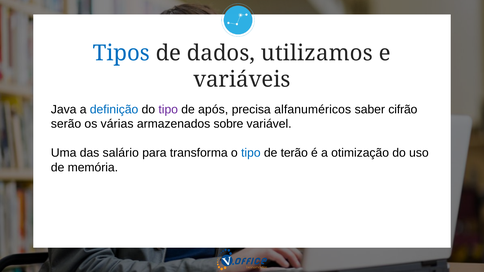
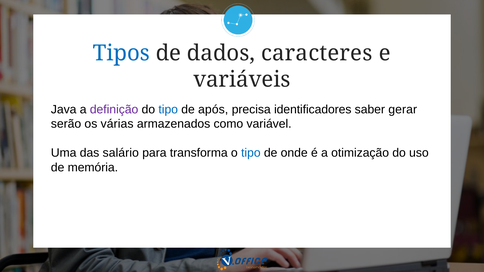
utilizamos: utilizamos -> caracteres (317, 53)
definição colour: blue -> purple (114, 110)
tipo colour: purple -> blue (168, 110)
alfanuméricos: alfanuméricos -> identificadores (313, 110)
cifrão: cifrão -> gerar (403, 110)
sobre: sobre -> como (228, 124)
terão: terão -> onde (294, 153)
